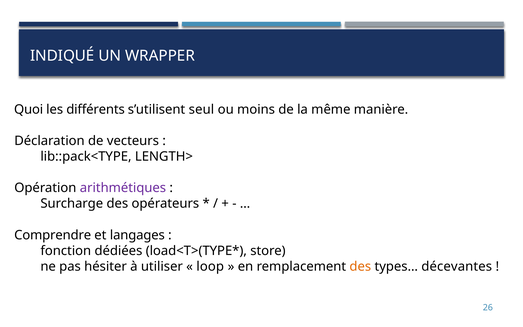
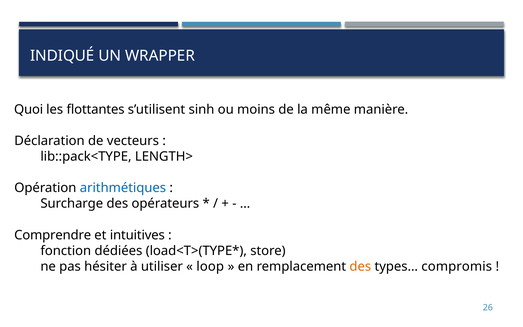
différents: différents -> flottantes (96, 109)
seul: seul -> sinh (202, 109)
arithmétiques colour: purple -> blue (123, 188)
langages: langages -> intuitives (137, 235)
décevantes: décevantes -> compromis (457, 266)
